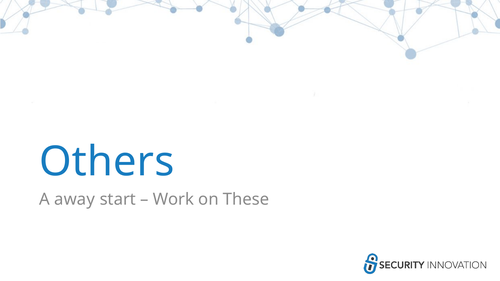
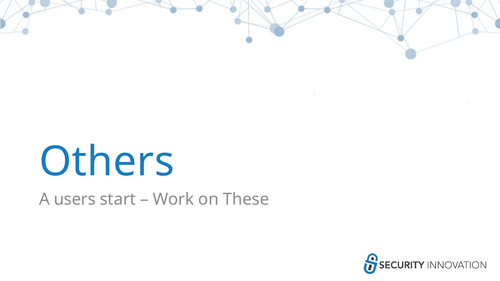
away: away -> users (75, 200)
